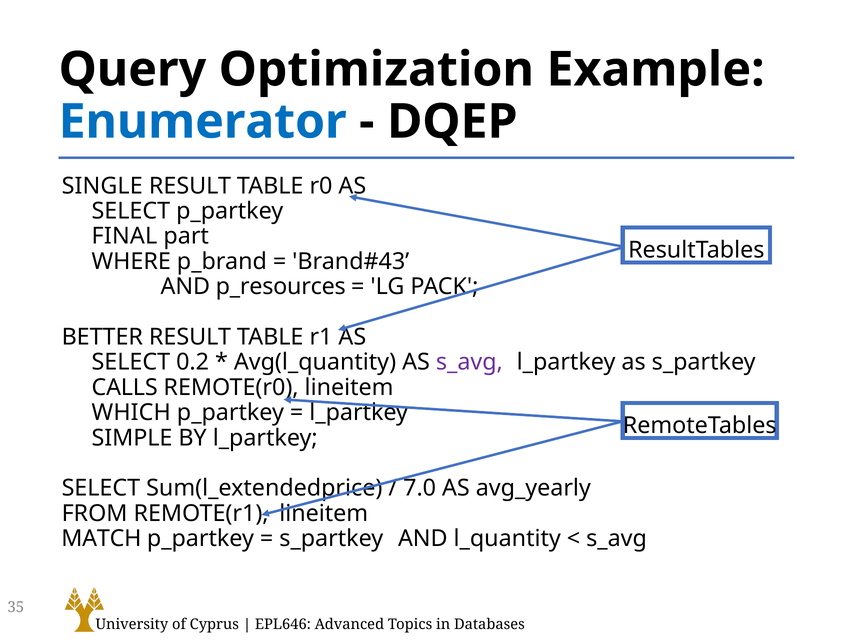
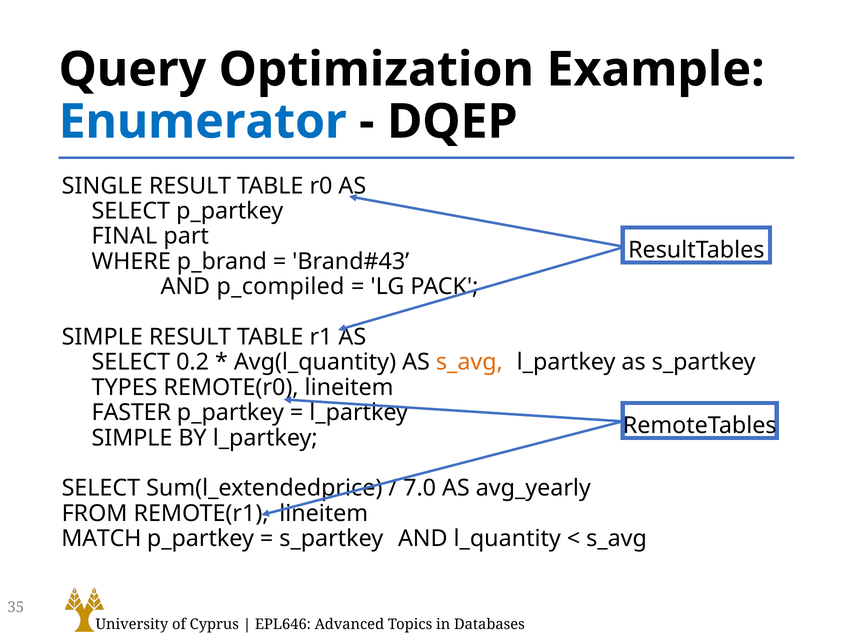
p_resources: p_resources -> p_compiled (280, 287)
BETTER: BETTER -> SIMPLE (102, 337)
s_avg colour: purple -> orange (469, 362)
CALLS: CALLS -> TYPES (125, 387)
WHICH: WHICH -> FASTER (131, 413)
